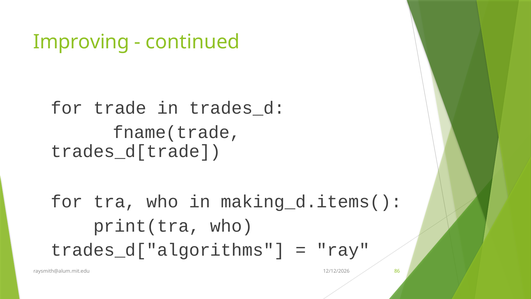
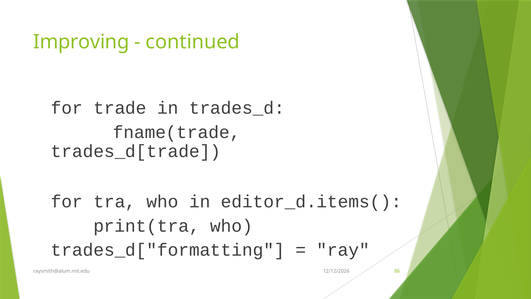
making_d.items(: making_d.items( -> editor_d.items( (311, 201)
trades_d["algorithms: trades_d["algorithms -> trades_d["formatting (168, 250)
